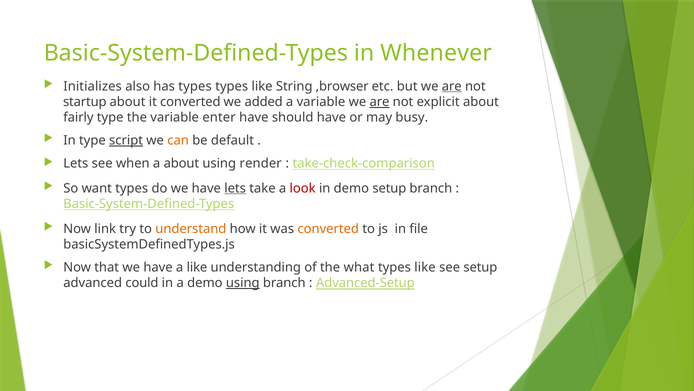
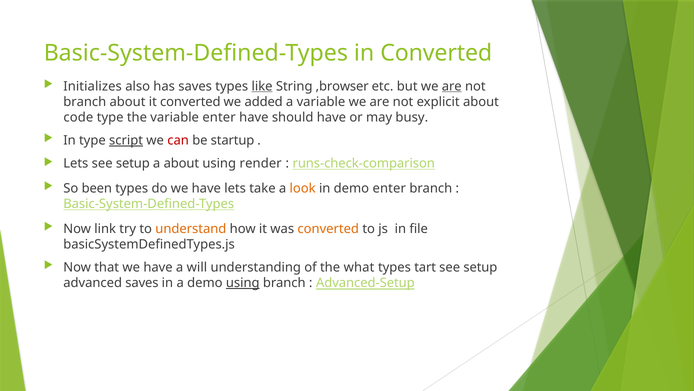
in Whenever: Whenever -> Converted (436, 53)
has types: types -> saves (195, 86)
like underline: none -> present (262, 86)
startup: startup -> branch (85, 102)
are underline: present -> none (379, 102)
fairly: fairly -> code (78, 117)
can colour: orange -> red (178, 140)
default: default -> startup (233, 140)
Lets see when: when -> setup (133, 163)
take-check-comparison: take-check-comparison -> runs-check-comparison (364, 163)
want: want -> been (97, 188)
lets underline: present -> none (235, 188)
look colour: red -> orange (303, 188)
demo setup: setup -> enter (389, 188)
a like: like -> will (197, 267)
like: like -> tart (425, 267)
advanced could: could -> saves (142, 283)
